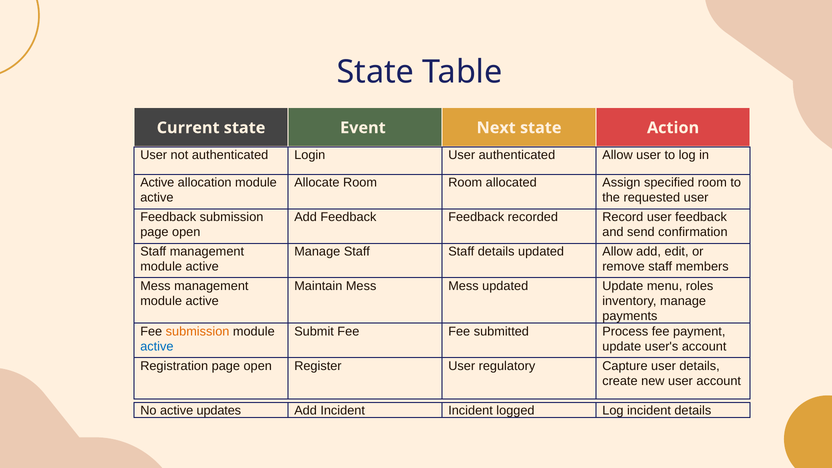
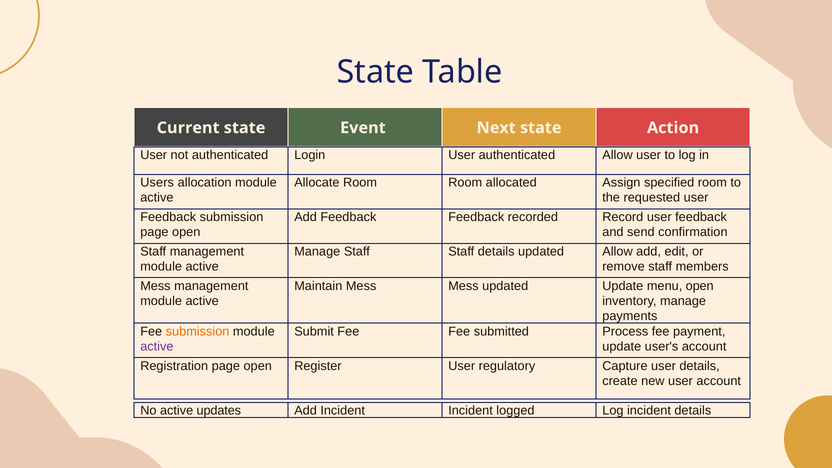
Active: Active -> Users (157, 183)
menu roles: roles -> open (700, 286)
active colour: blue -> purple (157, 347)
